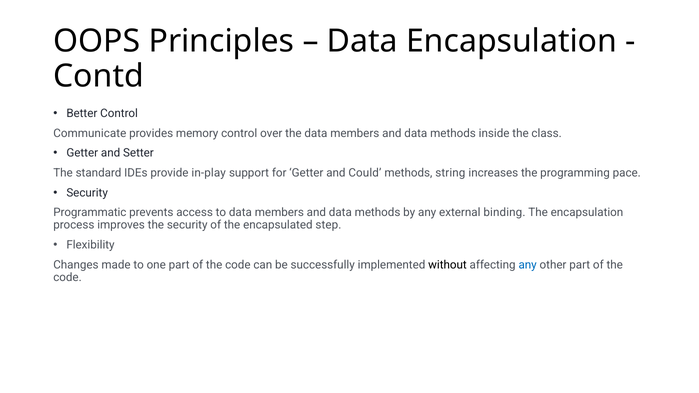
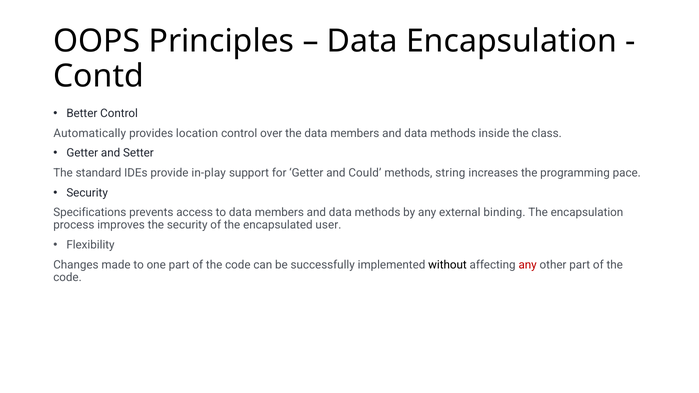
Communicate: Communicate -> Automatically (90, 133)
memory: memory -> location (197, 133)
Programmatic: Programmatic -> Specifications (90, 213)
step: step -> user (328, 225)
any colour: blue -> red (528, 265)
